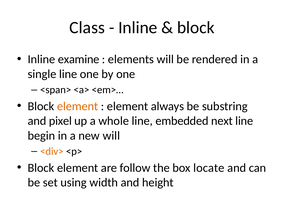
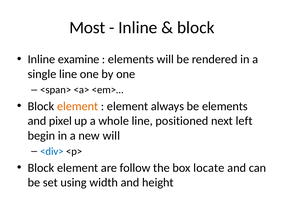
Class: Class -> Most (87, 27)
be substring: substring -> elements (225, 106)
embedded: embedded -> positioned (182, 121)
next line: line -> left (244, 121)
<div> colour: orange -> blue (52, 151)
